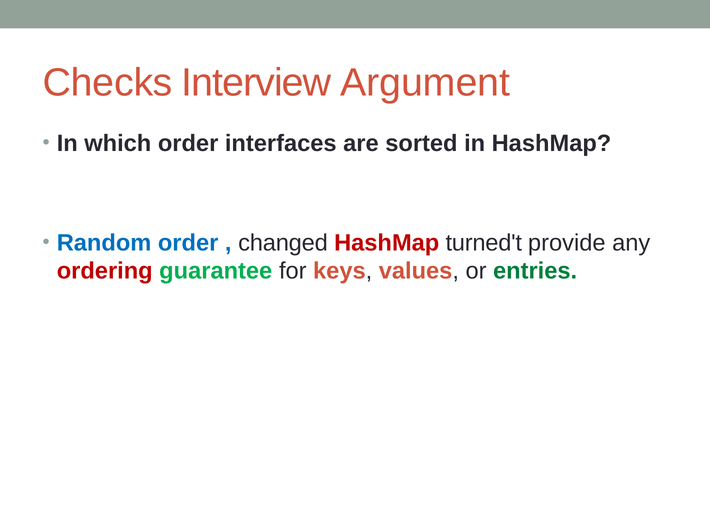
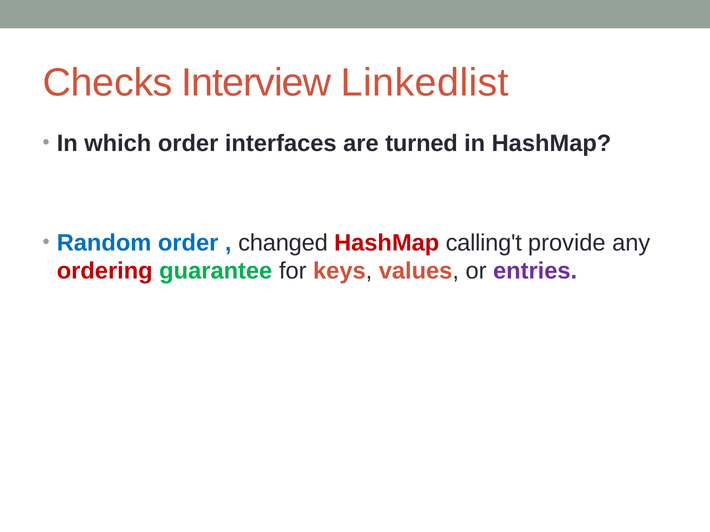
Argument: Argument -> Linkedlist (425, 83)
sorted: sorted -> turned (422, 144)
turned't: turned't -> calling't (484, 243)
entries colour: green -> purple (535, 271)
